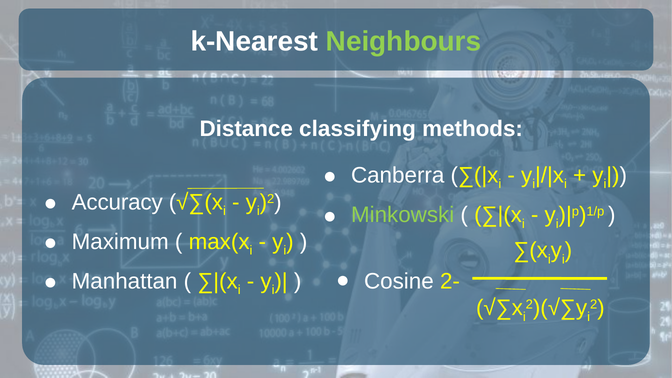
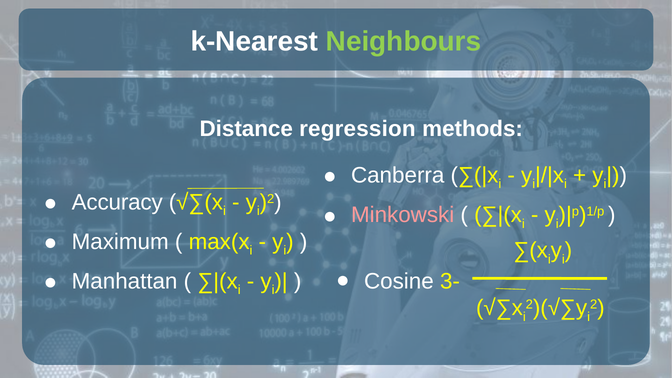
classifying: classifying -> regression (357, 129)
Minkowski colour: light green -> pink (403, 215)
2-: 2- -> 3- (450, 281)
